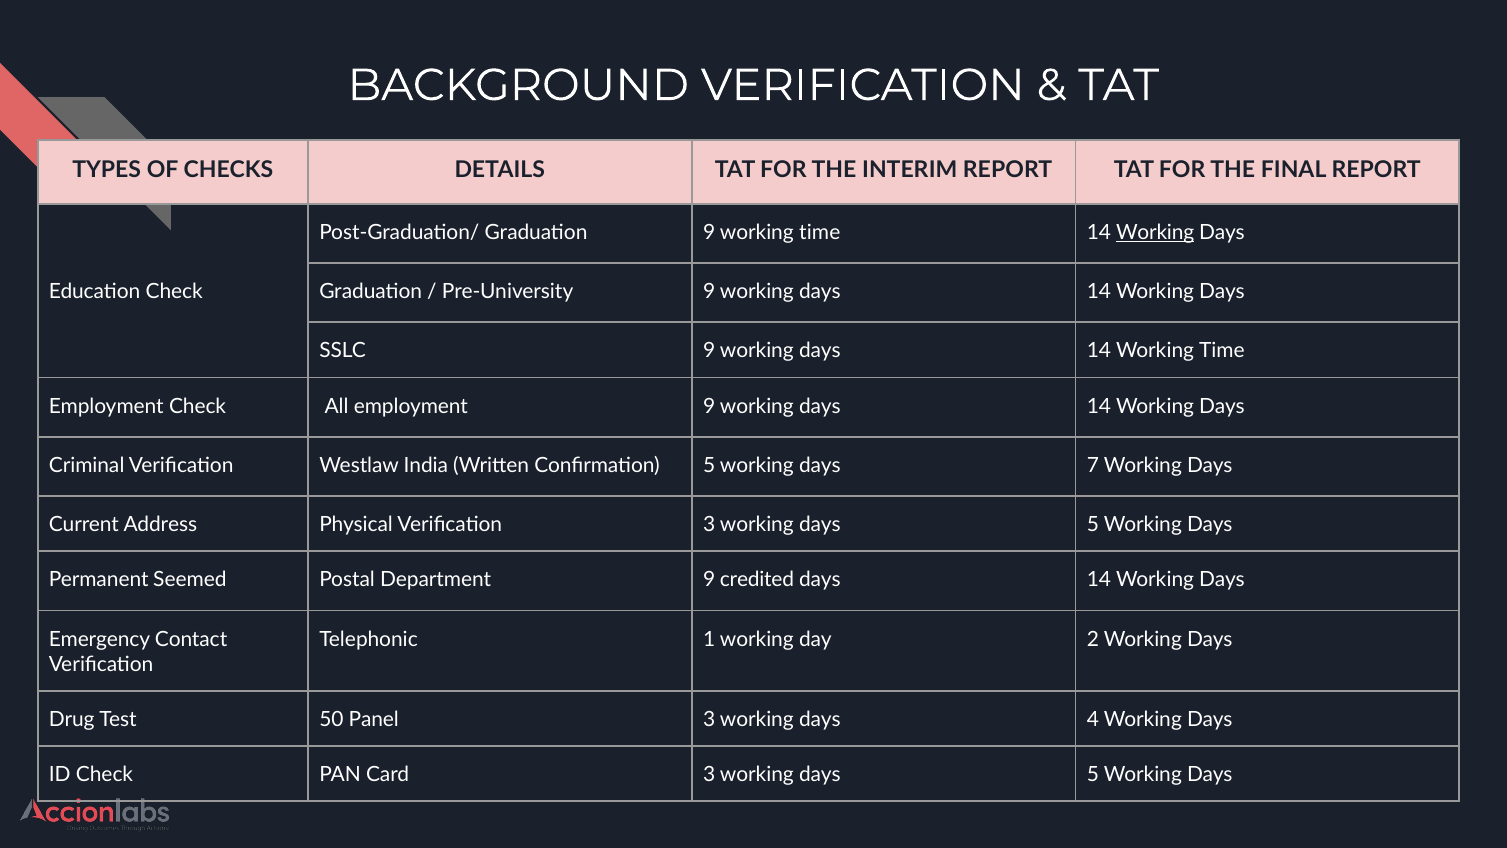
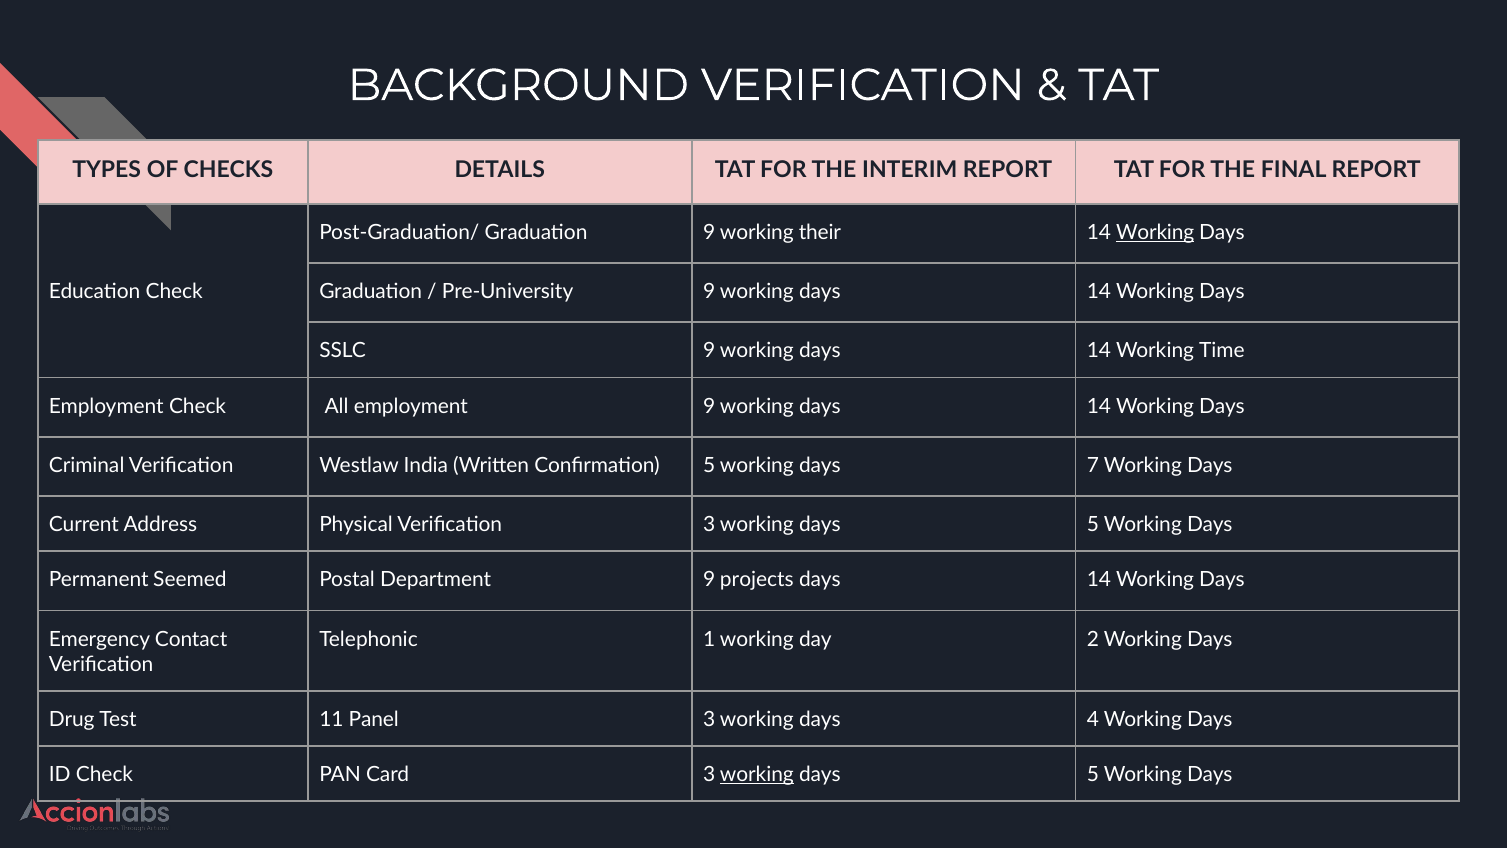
9 working time: time -> their (820, 232)
credited: credited -> projects (757, 580)
50: 50 -> 11 (331, 719)
working underline: none -> present (757, 775)
